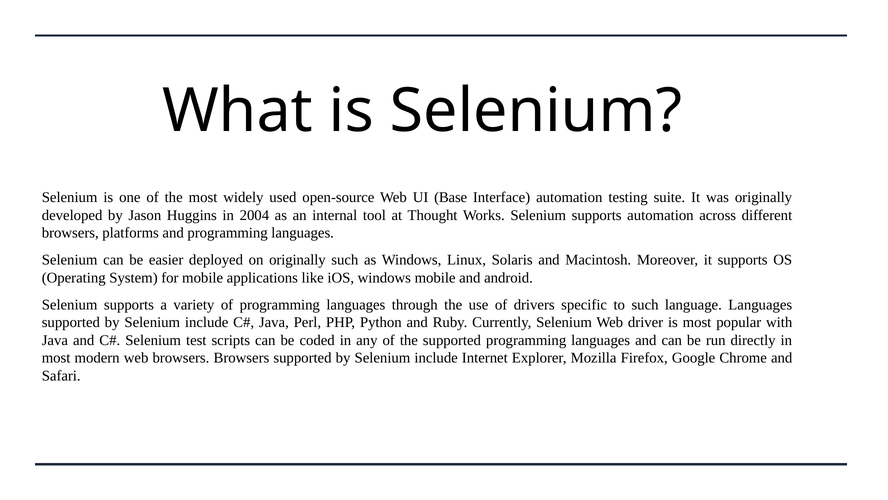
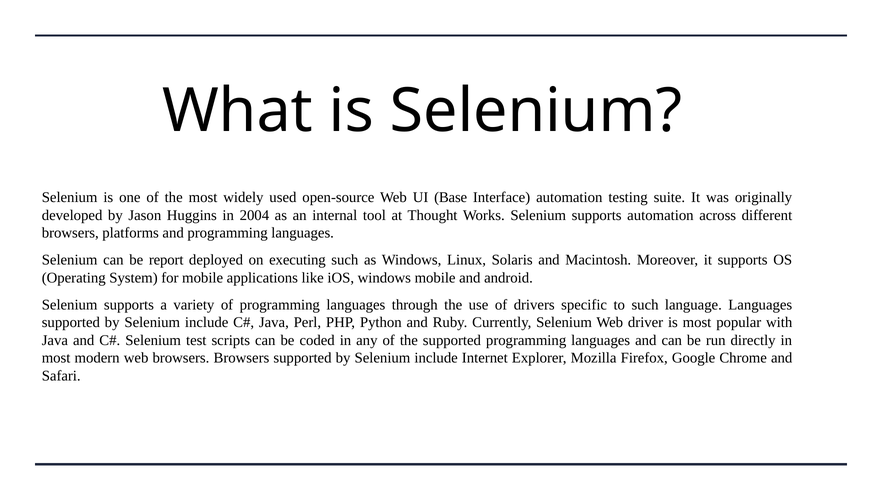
easier: easier -> report (166, 260)
on originally: originally -> executing (297, 260)
